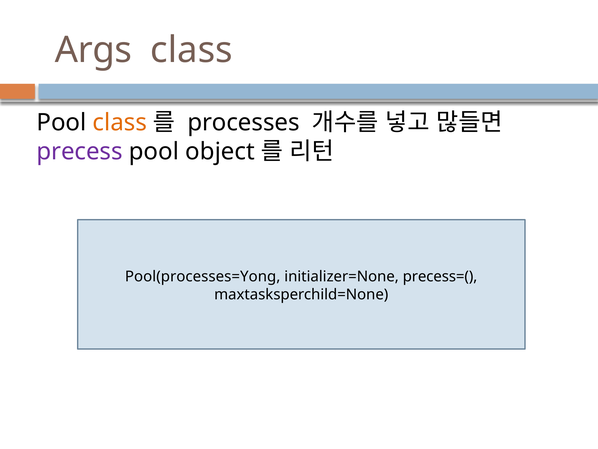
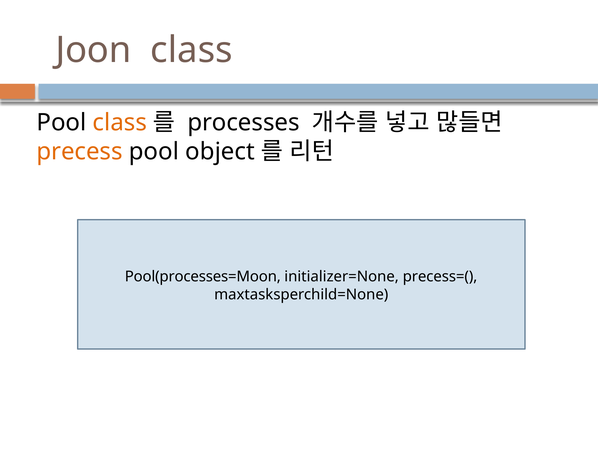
Args: Args -> Joon (93, 50)
precess colour: purple -> orange (80, 151)
Pool(processes=Yong: Pool(processes=Yong -> Pool(processes=Moon (203, 276)
